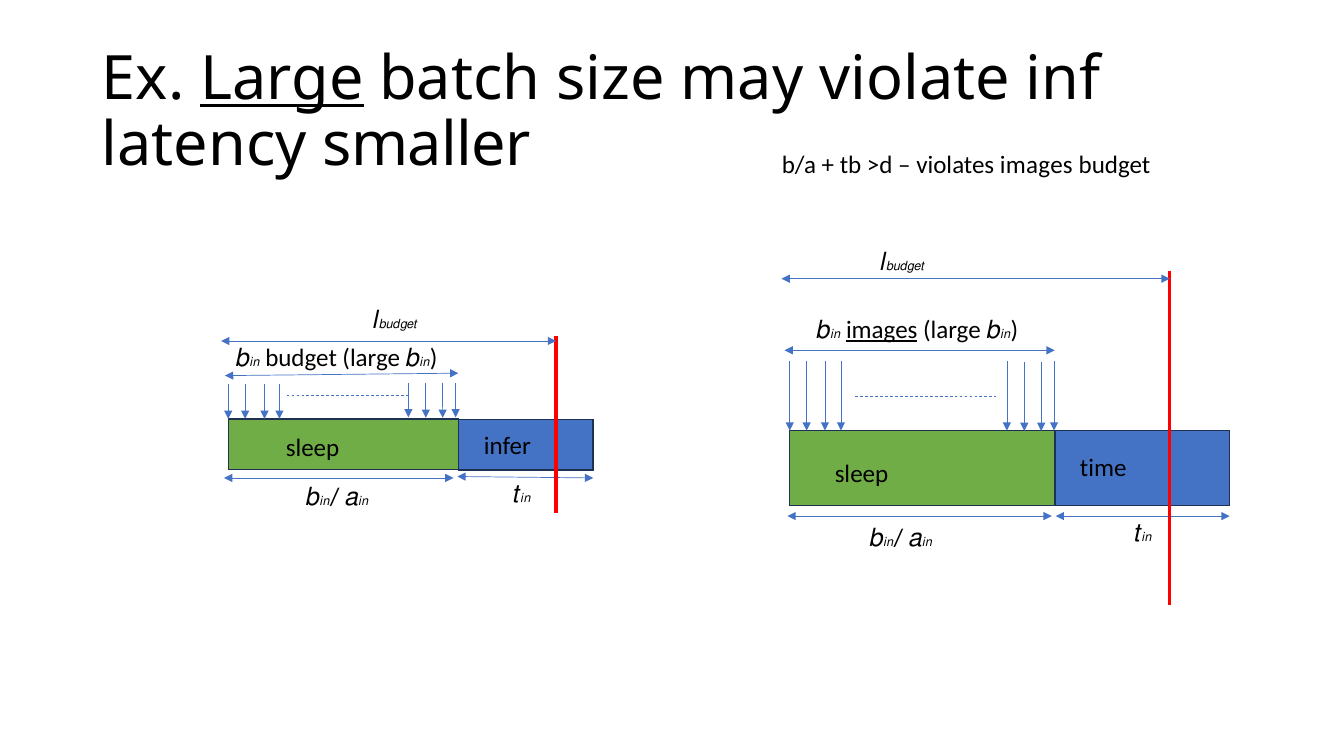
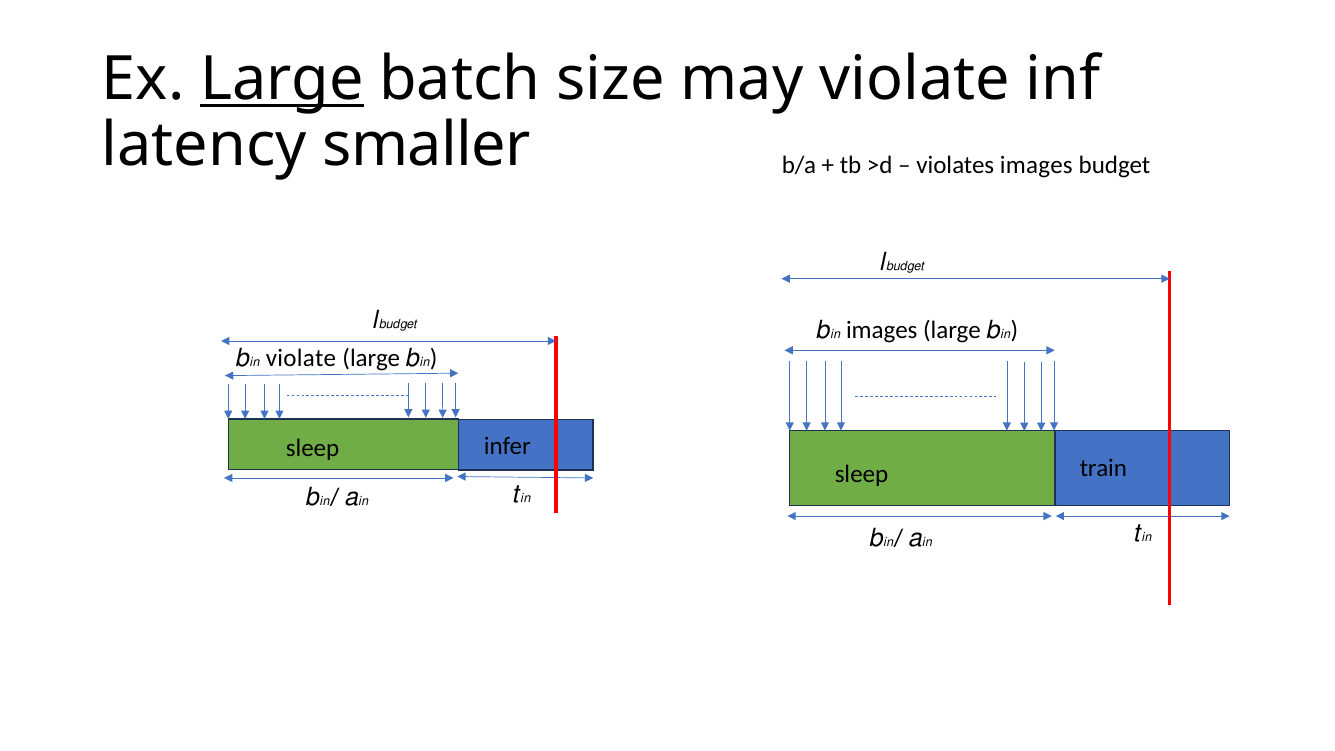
images underline: present -> none (882, 330)
budget: budget -> violate (301, 358)
time: time -> train (1103, 468)
